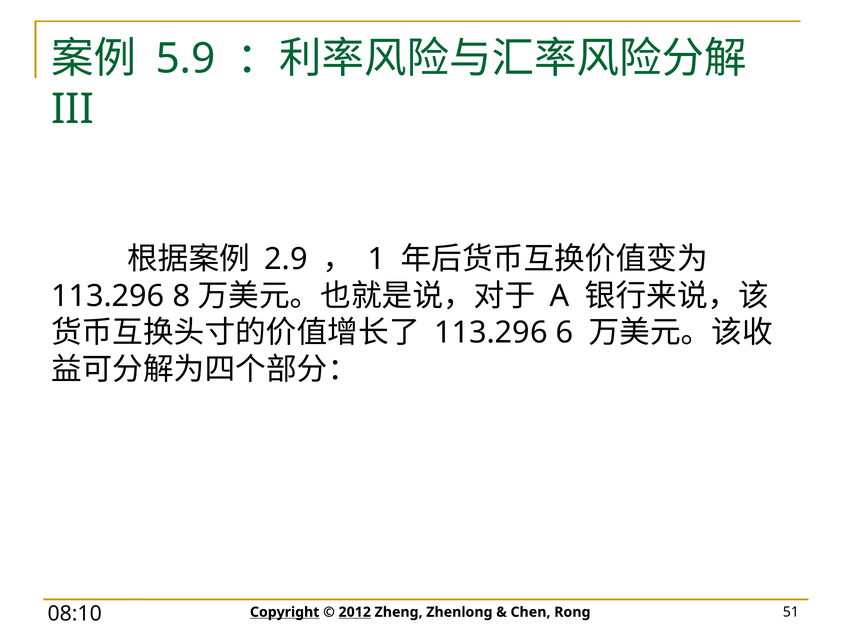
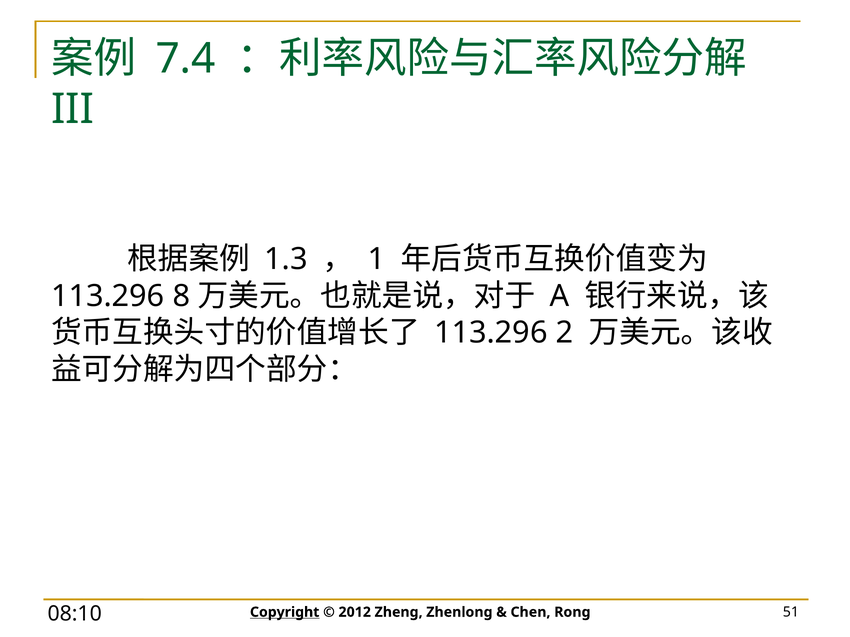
5.9: 5.9 -> 7.4 (186, 59)
2.9: 2.9 -> 1.3 (286, 259)
6: 6 -> 2 (564, 333)
2012 underline: present -> none (355, 613)
